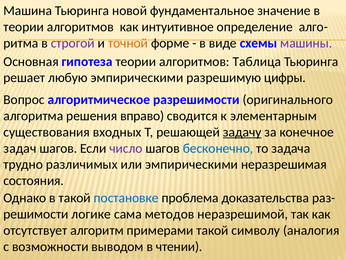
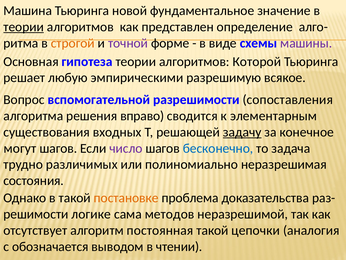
теории underline: none -> present (24, 27)
интуитивное: интуитивное -> представлен (178, 27)
строгой colour: purple -> orange (73, 43)
точной colour: orange -> purple (128, 43)
Таблица: Таблица -> Которой (257, 61)
цифры: цифры -> всякое (285, 78)
алгоритмическое: алгоритмическое -> вспомогательной (99, 100)
оригинального: оригинального -> сопоставления (288, 100)
задач: задач -> могут (20, 148)
или эмпирическими: эмпирическими -> полиномиально (192, 164)
постановке colour: blue -> orange (126, 198)
примерами: примерами -> постоянная (160, 230)
символу: символу -> цепочки (256, 230)
возможности: возможности -> обозначается (50, 246)
